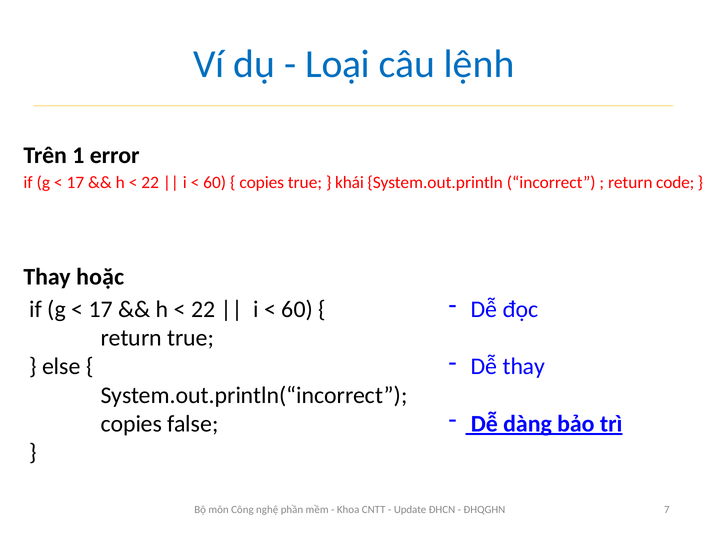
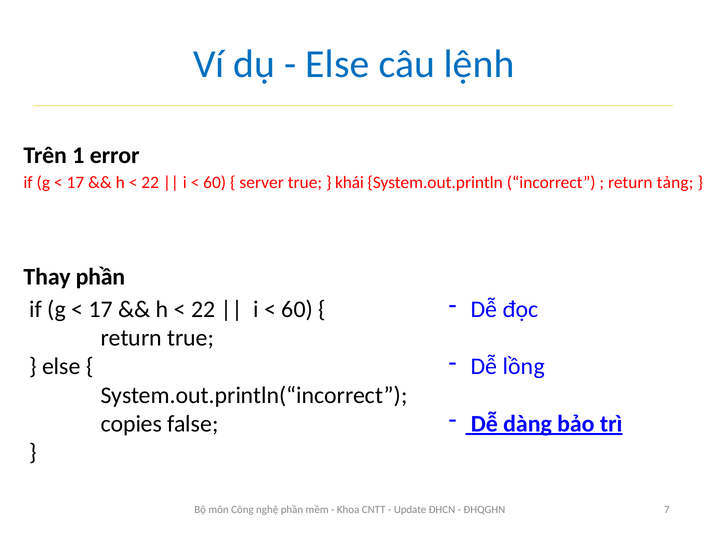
Loại: Loại -> Else (337, 64)
copies: copies -> server (262, 182)
code: code -> tảng (675, 182)
Thay hoặc: hoặc -> phần (100, 277)
Dễ thay: thay -> lồng (524, 367)
